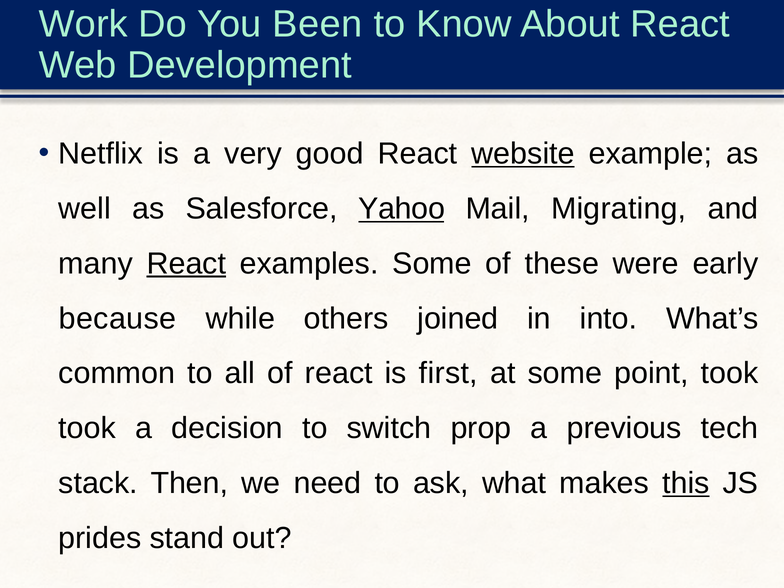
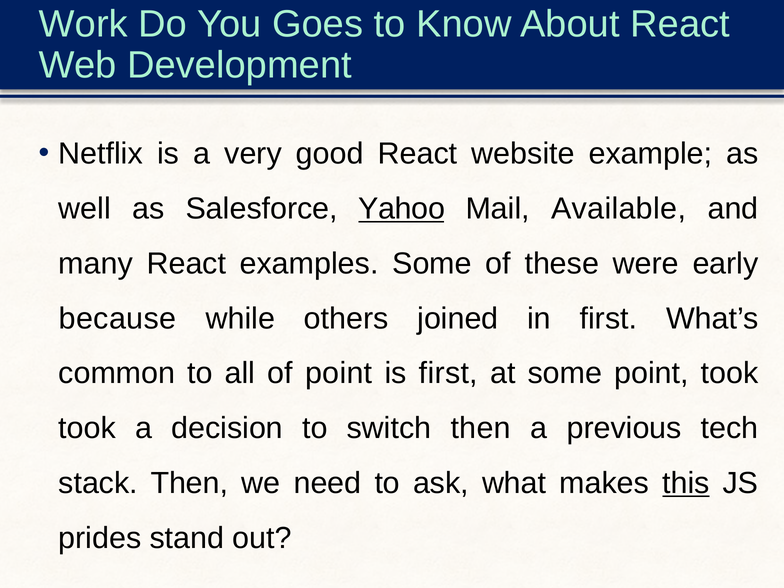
Been: Been -> Goes (318, 24)
website underline: present -> none (523, 154)
Migrating: Migrating -> Available (619, 209)
React underline: present -> none (186, 264)
in into: into -> first (608, 318)
of react: react -> point (339, 373)
switch prop: prop -> then (481, 428)
